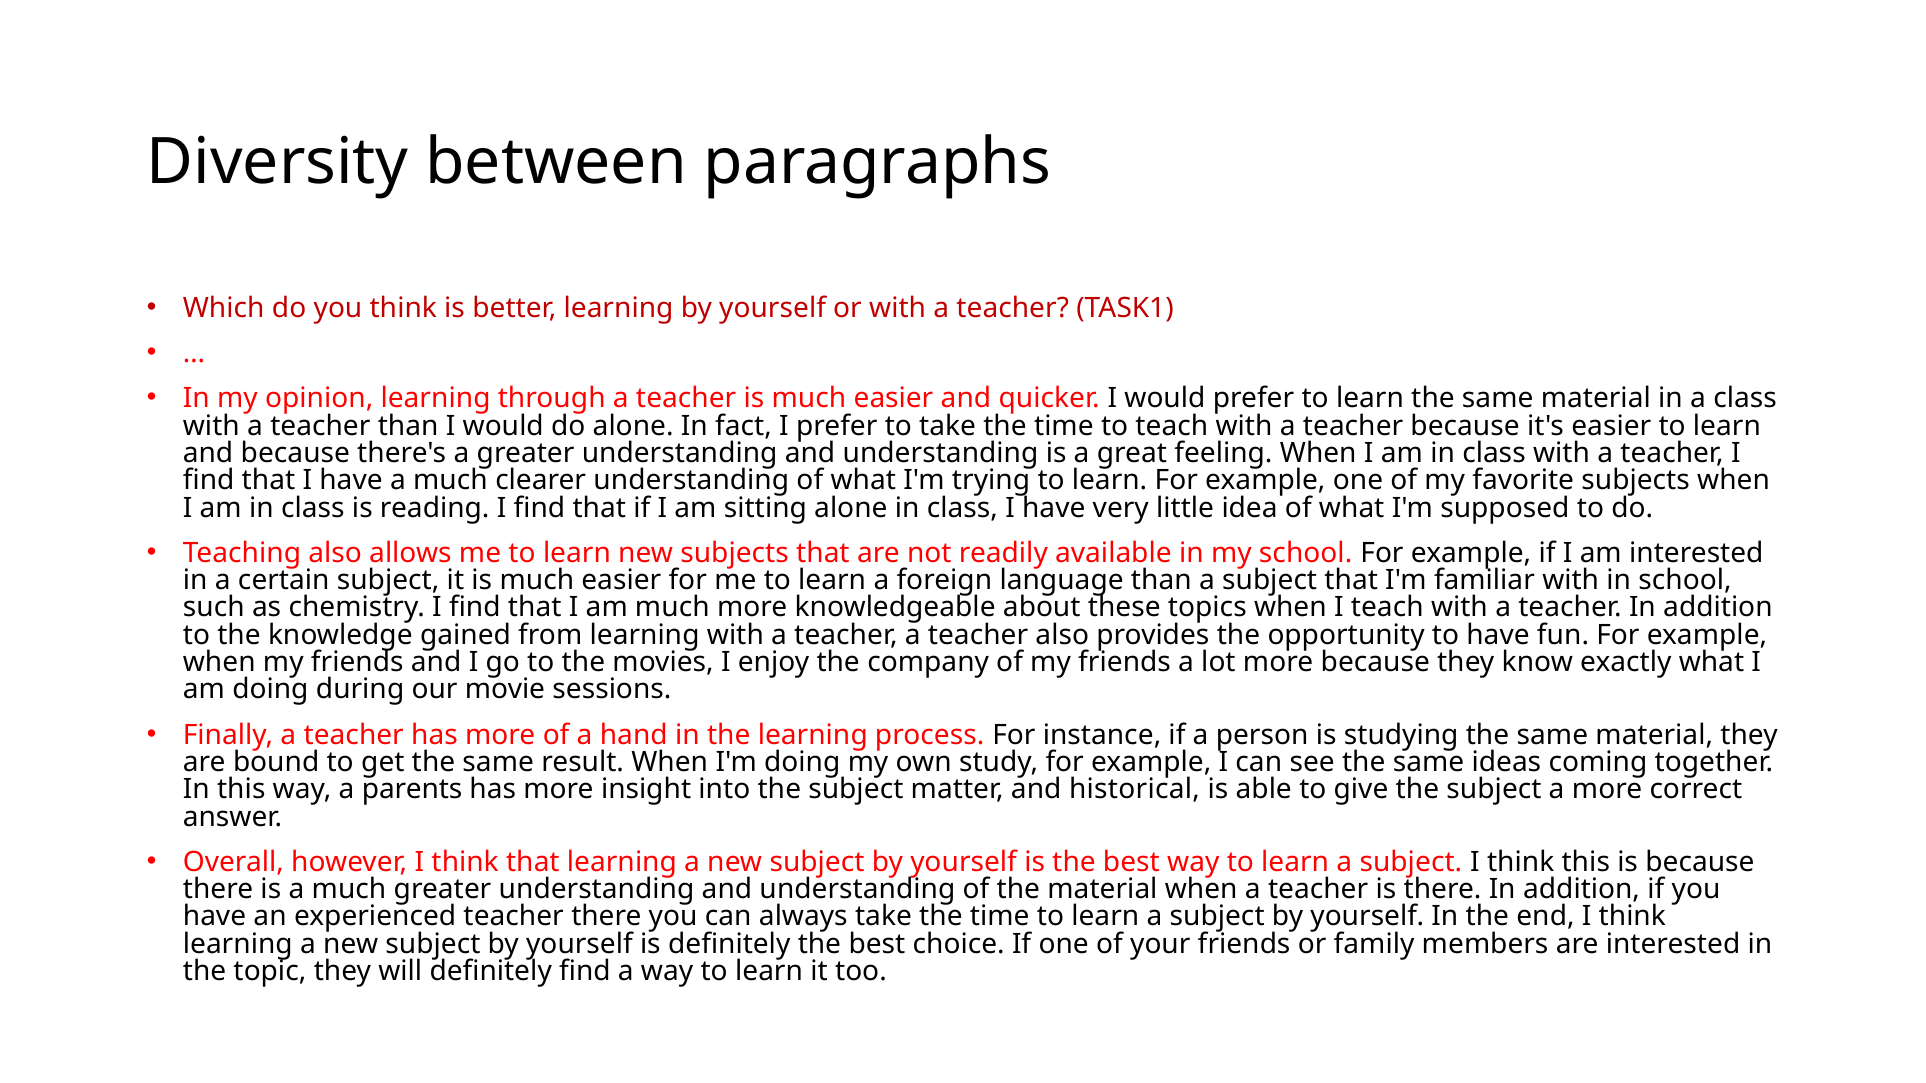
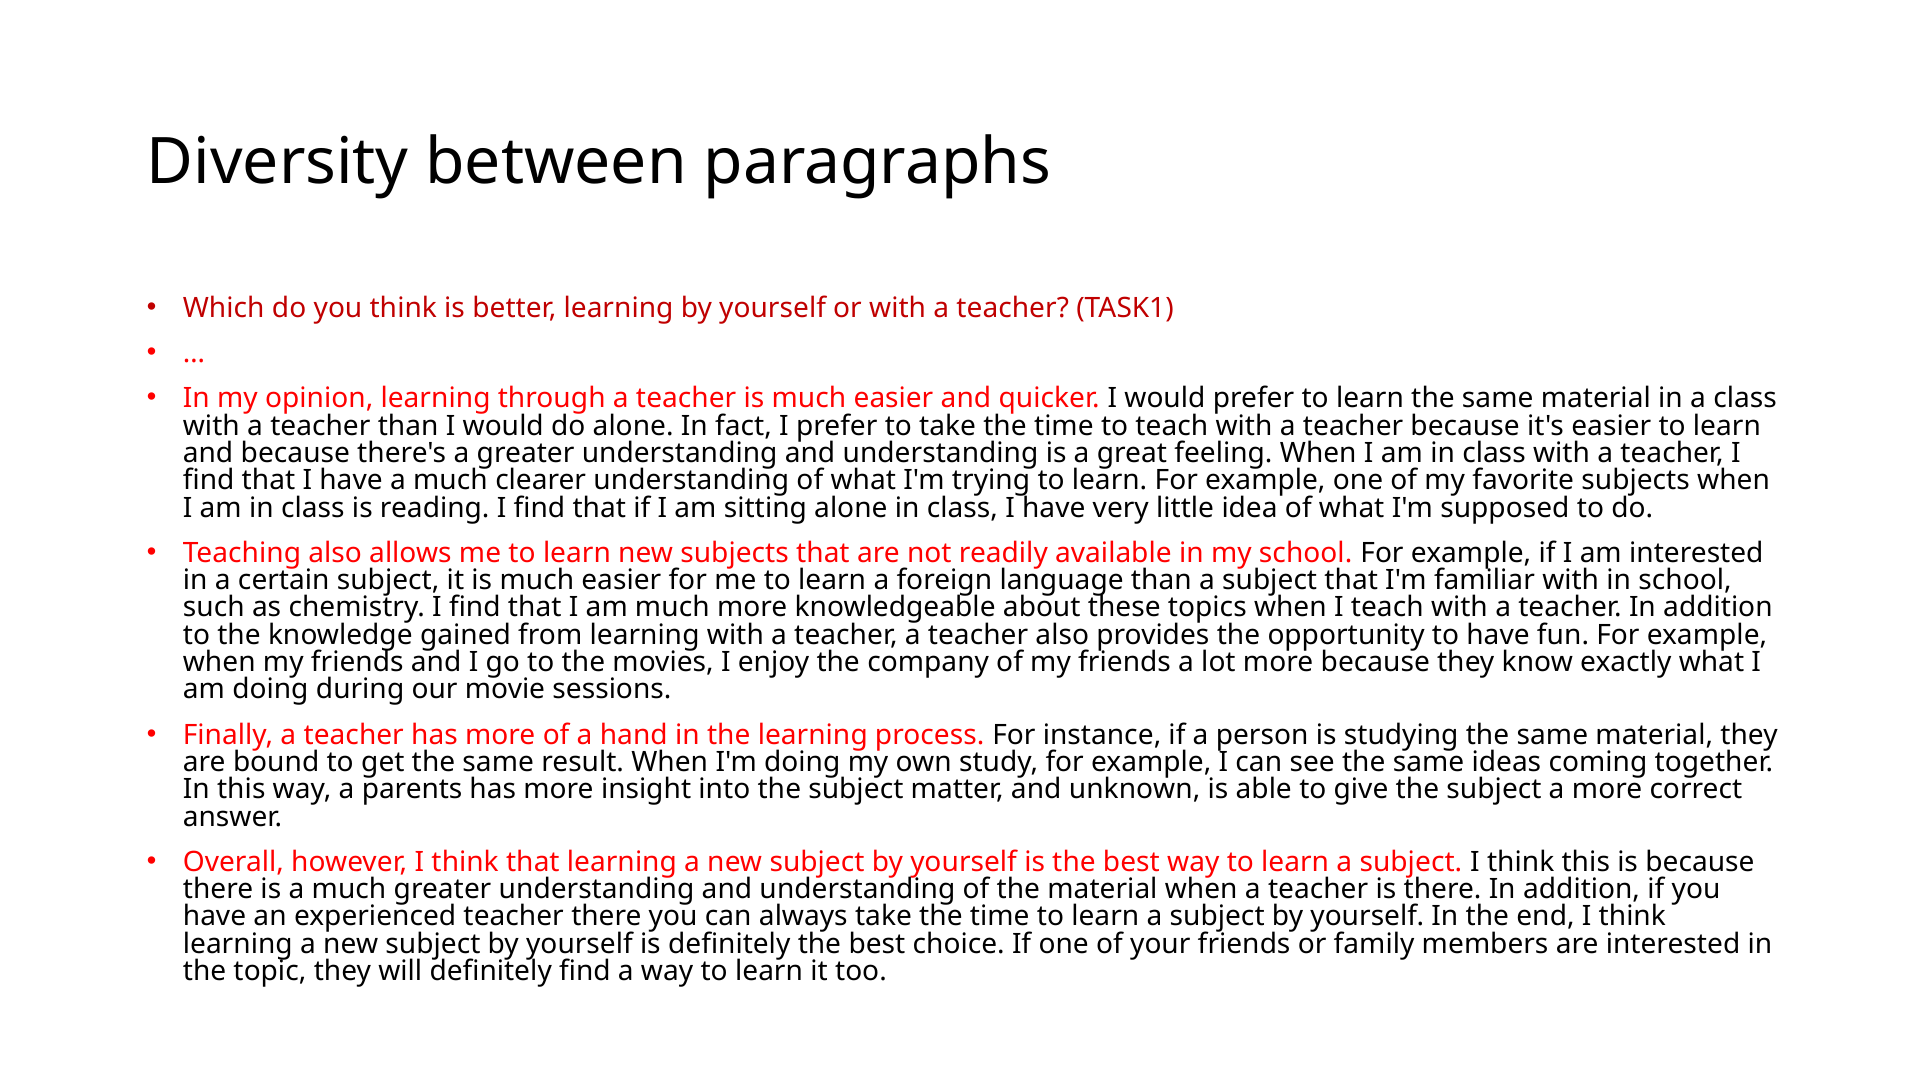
historical: historical -> unknown (1135, 790)
